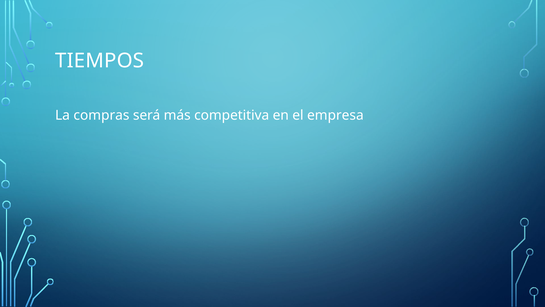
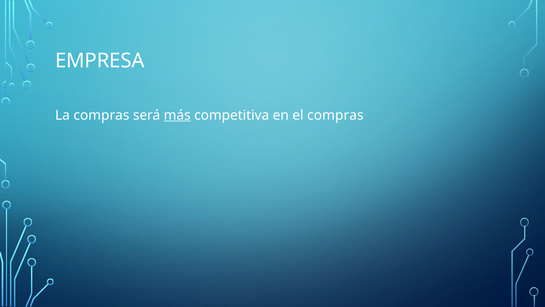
TIEMPOS: TIEMPOS -> EMPRESA (100, 61)
más underline: none -> present (177, 115)
el empresa: empresa -> compras (335, 115)
